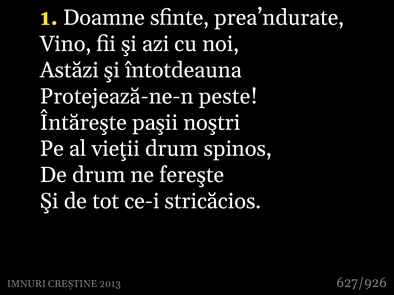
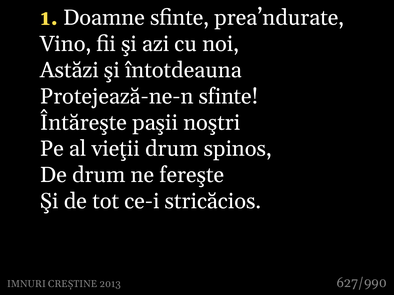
Protejează-ne-n peste: peste -> sfinte (229, 96)
627/926: 627/926 -> 627/990 (362, 283)
